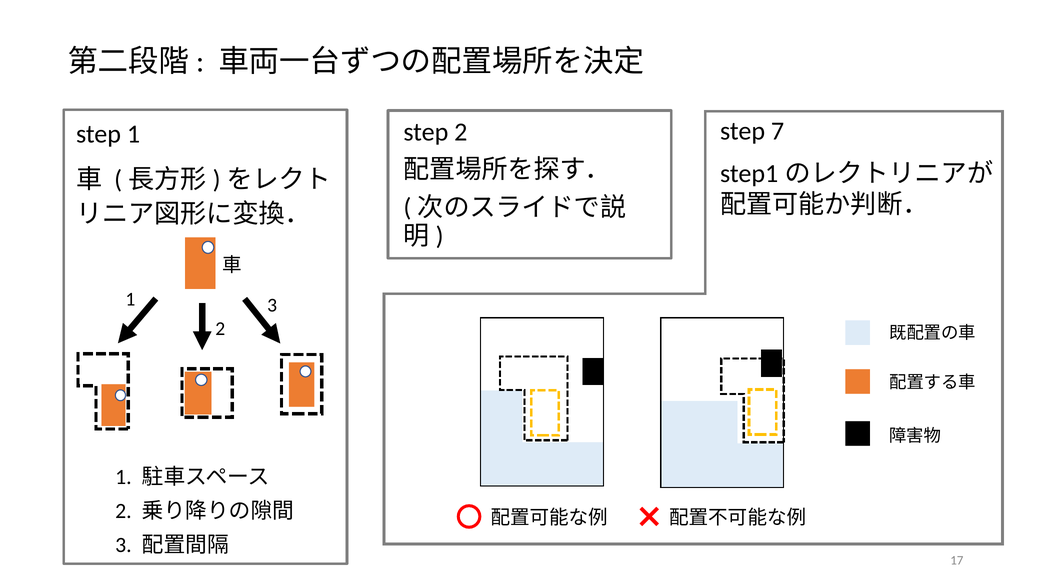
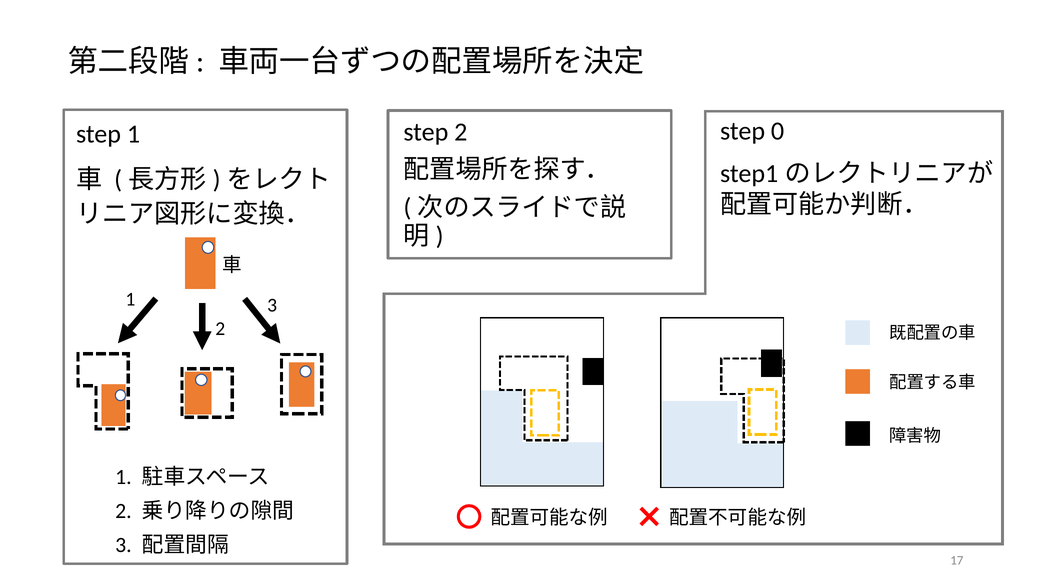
7: 7 -> 0 (778, 131)
